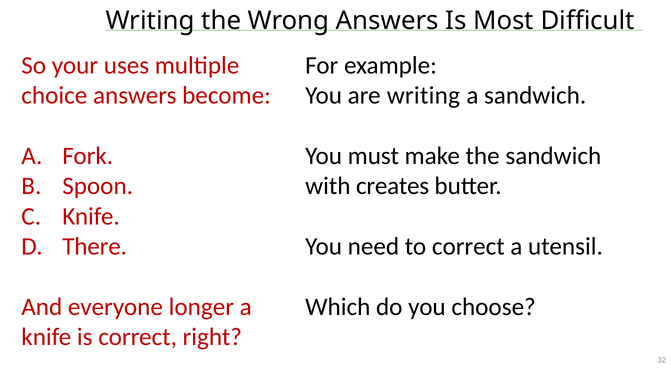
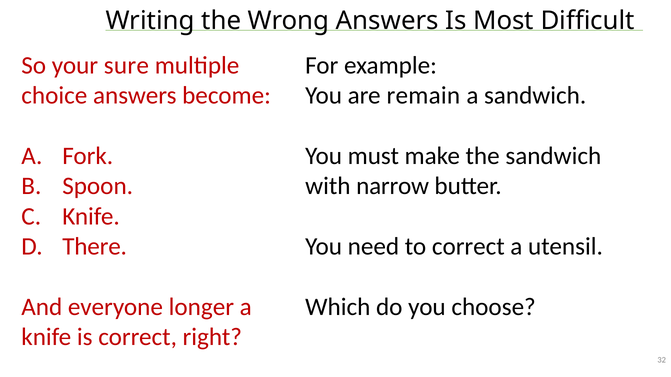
uses: uses -> sure (126, 66)
are writing: writing -> remain (423, 96)
creates: creates -> narrow (393, 186)
